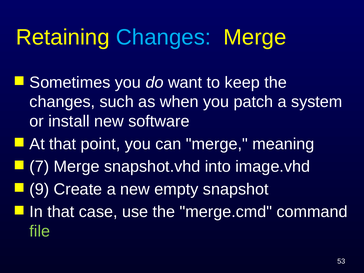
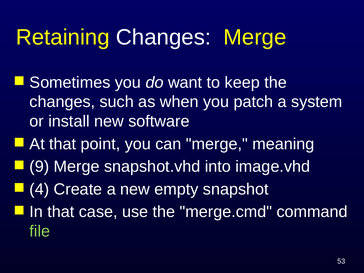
Changes colour: light blue -> white (163, 37)
7: 7 -> 9 (39, 167)
9: 9 -> 4 (39, 189)
